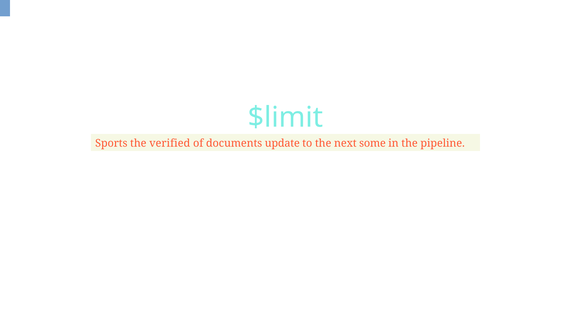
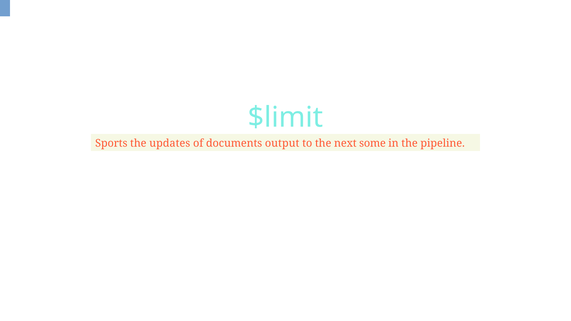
verified: verified -> updates (170, 143)
update: update -> output (282, 143)
